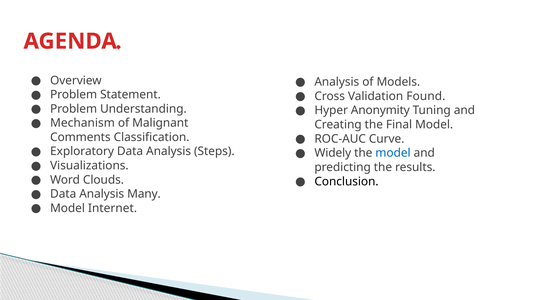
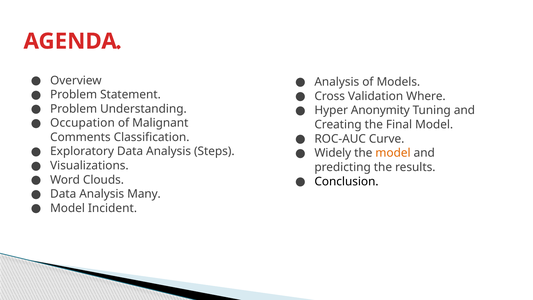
Found: Found -> Where (426, 96)
Mechanism: Mechanism -> Occupation (82, 123)
model colour: blue -> orange (393, 153)
Internet: Internet -> Incident (112, 208)
